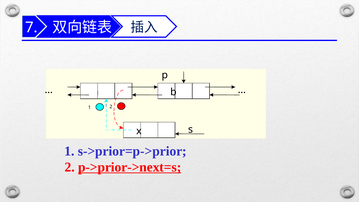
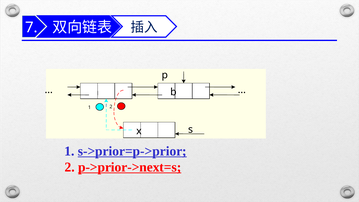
s->prior=p->prior underline: none -> present (132, 151)
